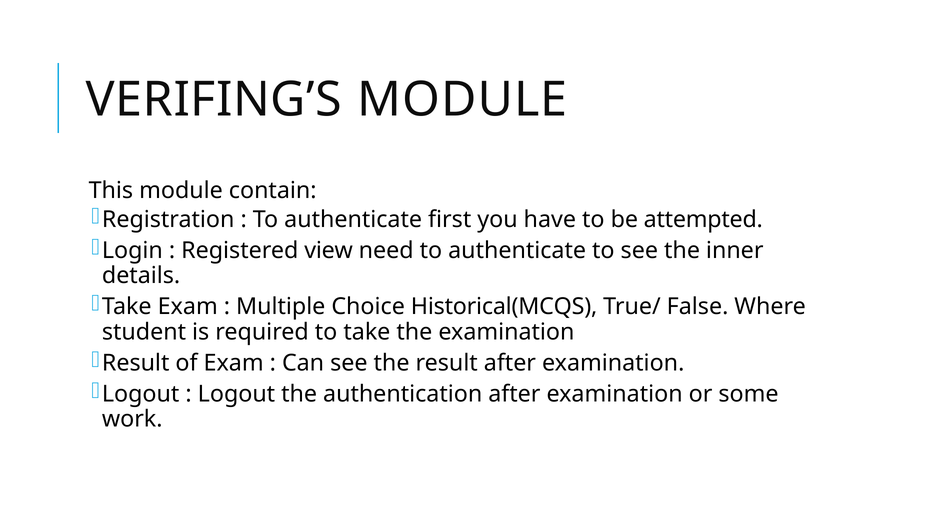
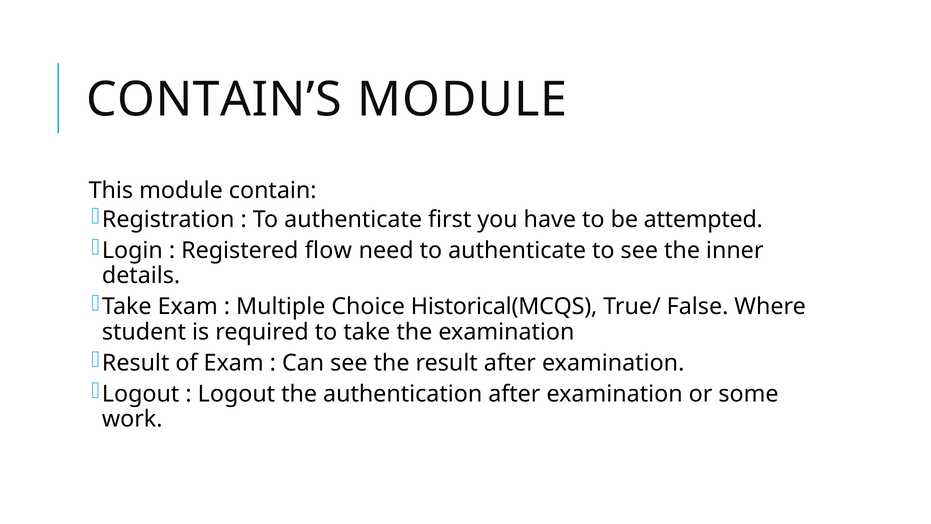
VERIFING’S: VERIFING’S -> CONTAIN’S (214, 100)
view: view -> flow (328, 250)
